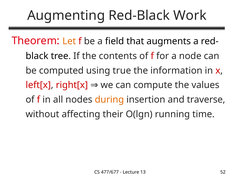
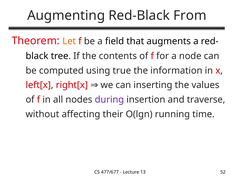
Work: Work -> From (190, 15)
compute: compute -> inserting (153, 85)
during colour: orange -> purple (109, 100)
